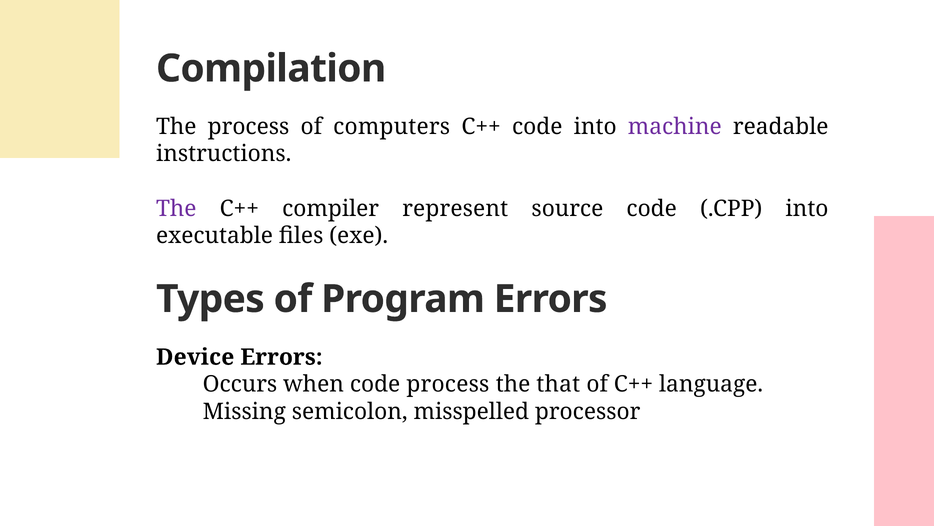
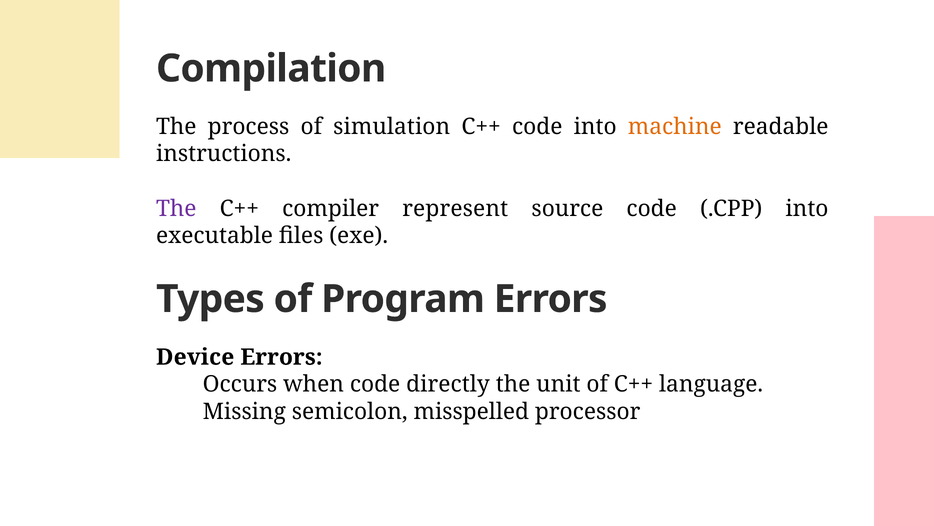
computers: computers -> simulation (392, 127)
machine colour: purple -> orange (675, 127)
code process: process -> directly (448, 384)
that: that -> unit (558, 384)
